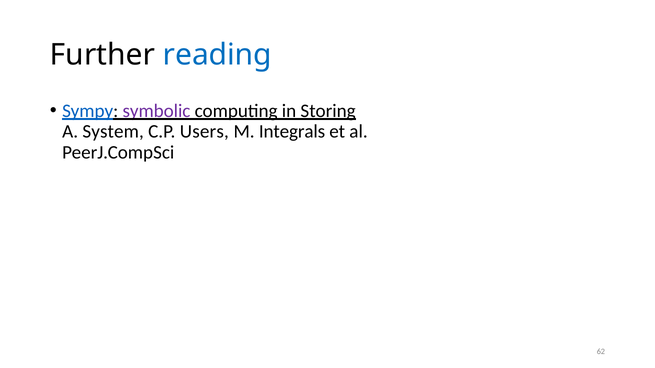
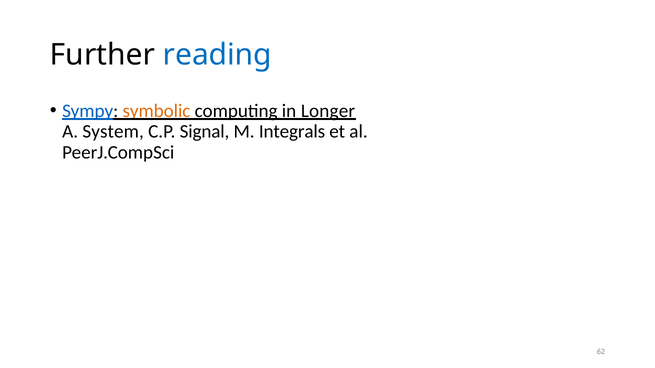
symbolic colour: purple -> orange (156, 111)
Storing: Storing -> Longer (328, 111)
Users: Users -> Signal (205, 132)
